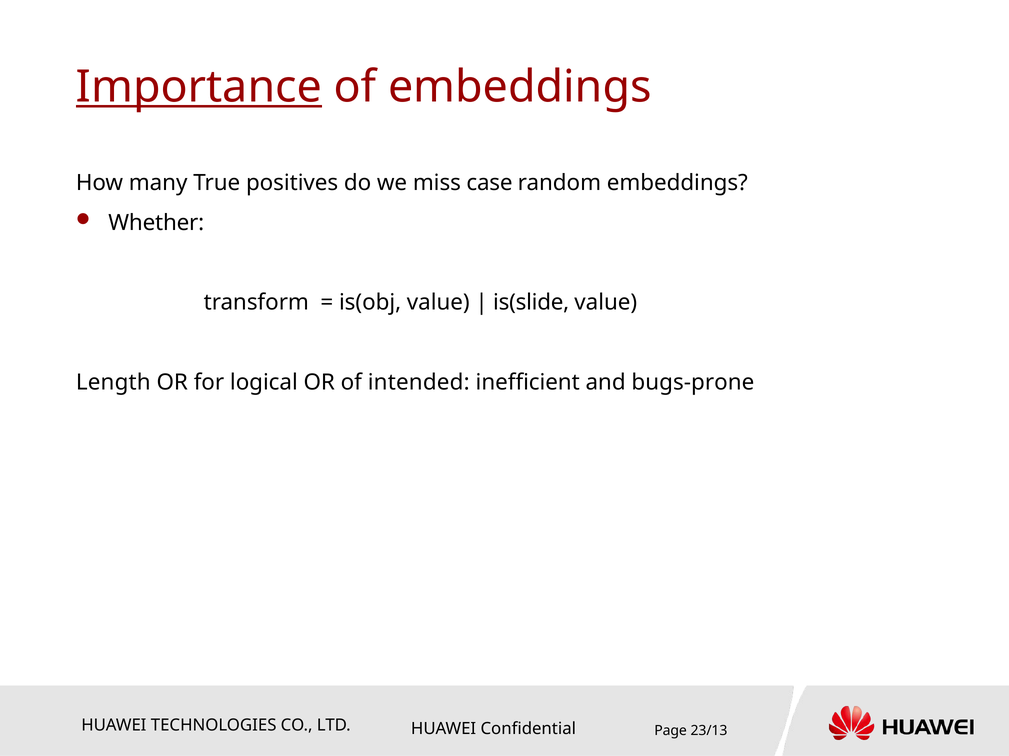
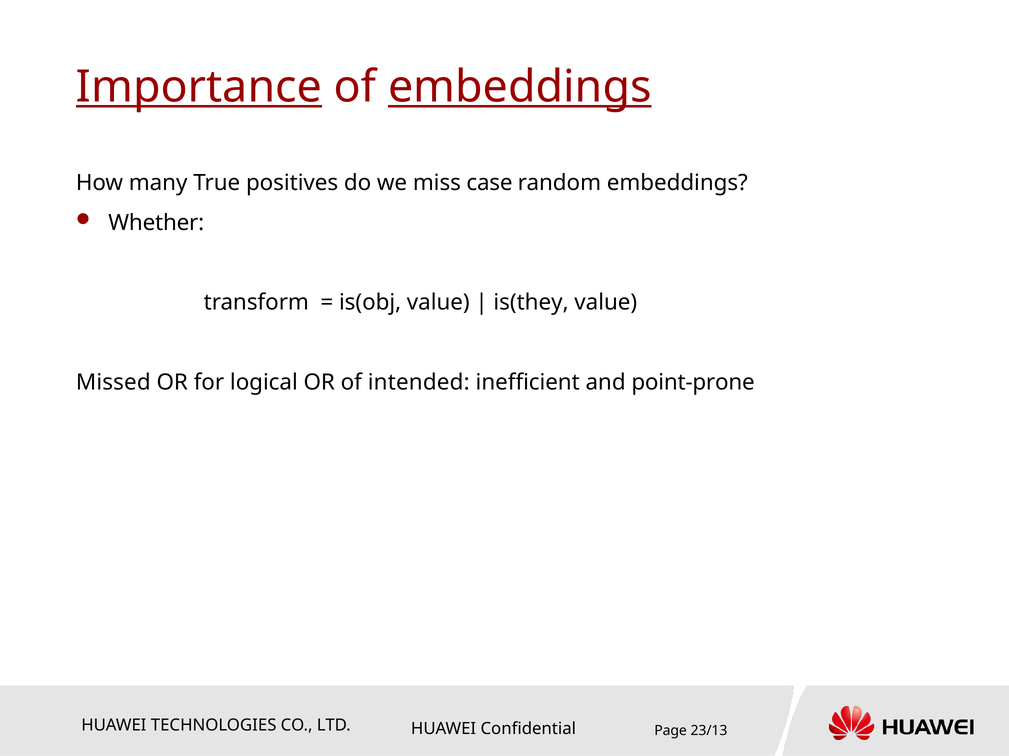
embeddings underline: none -> present (520, 87)
is(slide: is(slide -> is(they (531, 303)
Length: Length -> Missed (113, 383)
bugs-prone: bugs-prone -> point-prone (693, 383)
